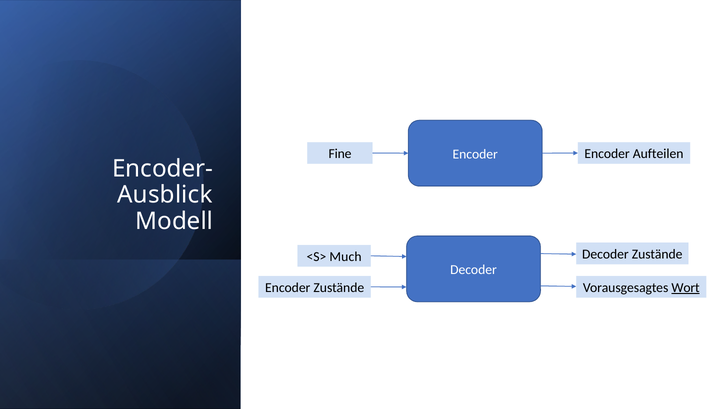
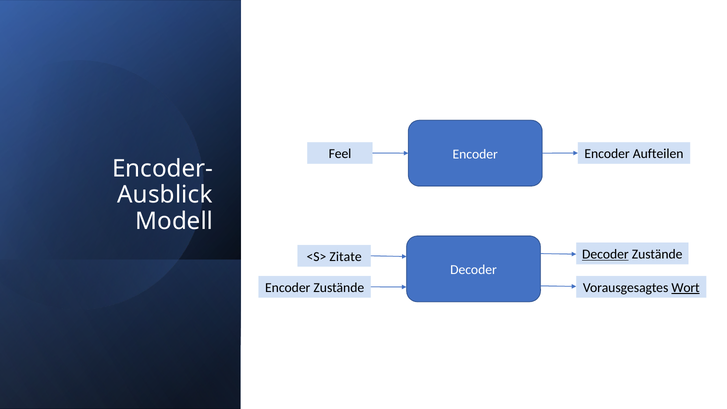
Fine: Fine -> Feel (340, 154)
Decoder underline: none -> present (605, 254)
Much: Much -> Zitate (346, 257)
